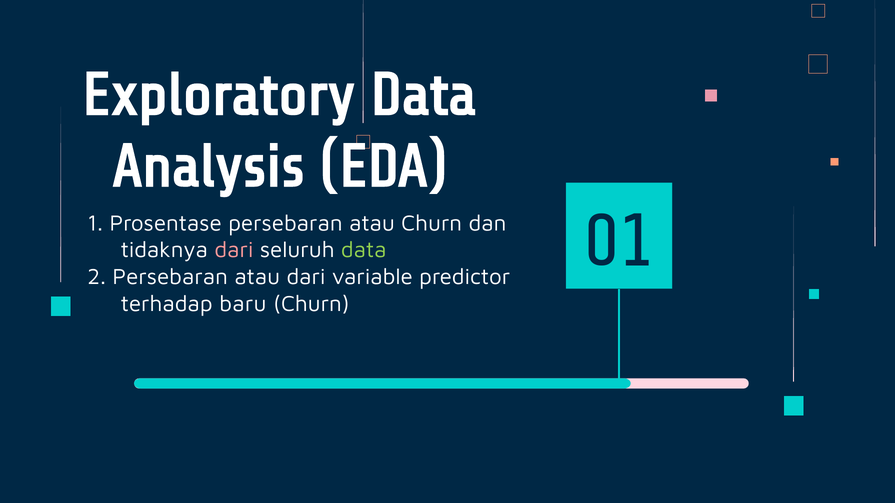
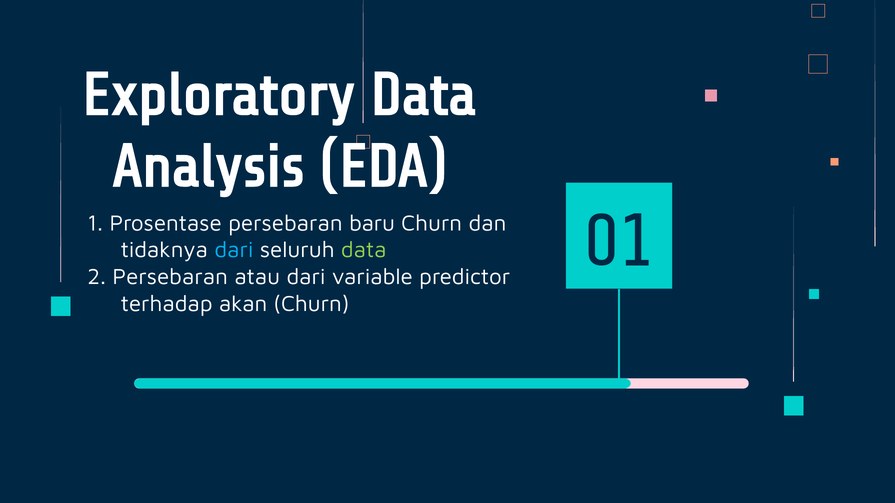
Prosentase persebaran atau: atau -> baru (372, 223)
dari colour: pink -> light blue (234, 250)
baru: baru -> akan (243, 304)
